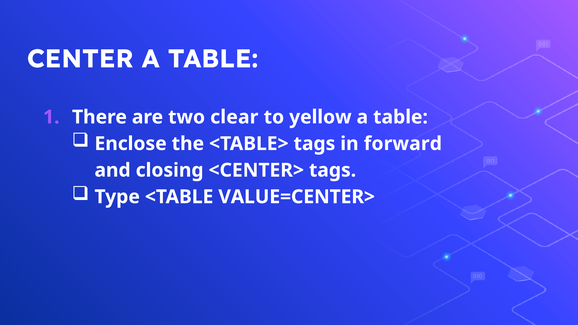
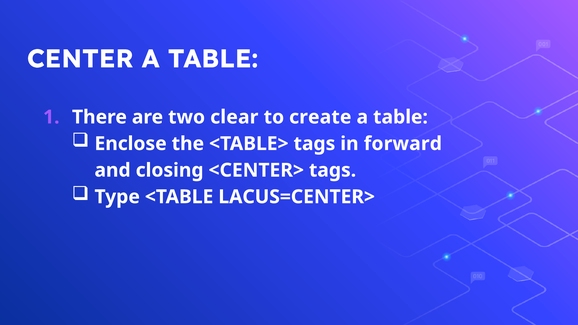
yellow: yellow -> create (320, 117)
VALUE=CENTER>: VALUE=CENTER> -> LACUS=CENTER> (297, 197)
